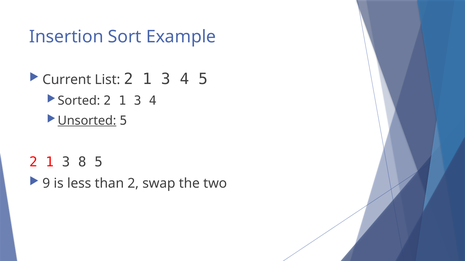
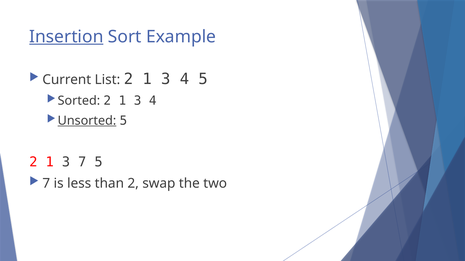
Insertion underline: none -> present (66, 37)
3 8: 8 -> 7 (82, 163)
9: 9 -> 7 (46, 184)
